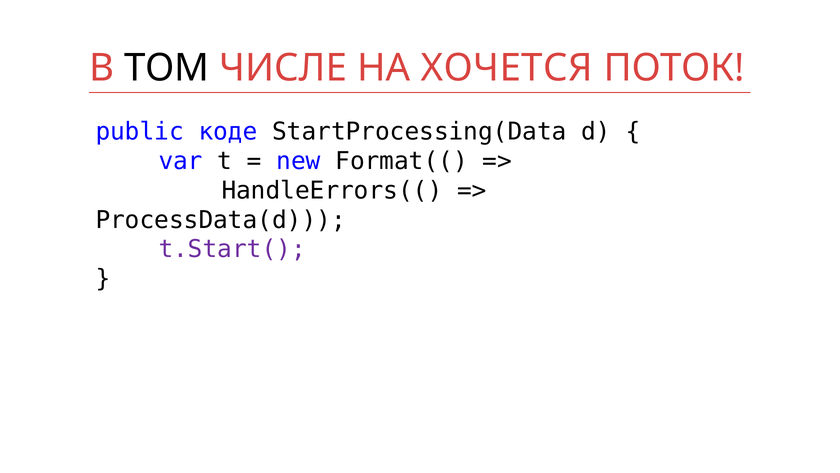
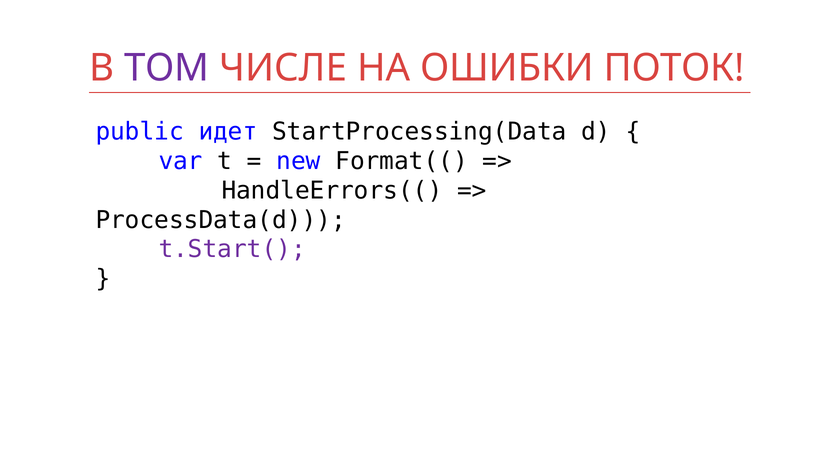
ТОМ colour: black -> purple (167, 68)
ХОЧЕТСЯ: ХОЧЕТСЯ -> ОШИБКИ (507, 68)
коде: коде -> идет (228, 132)
